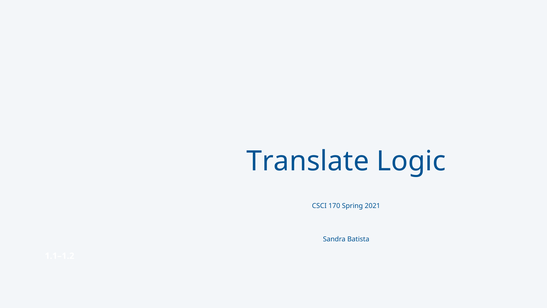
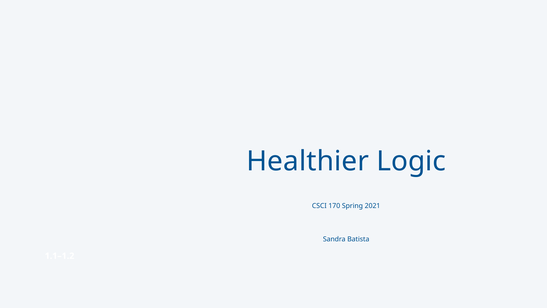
Translate: Translate -> Healthier (308, 161)
